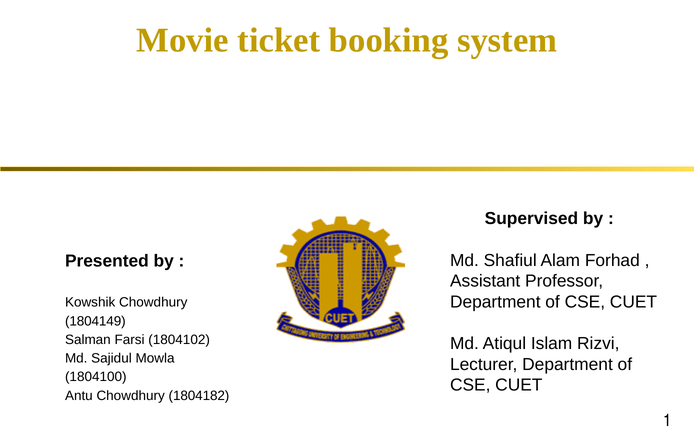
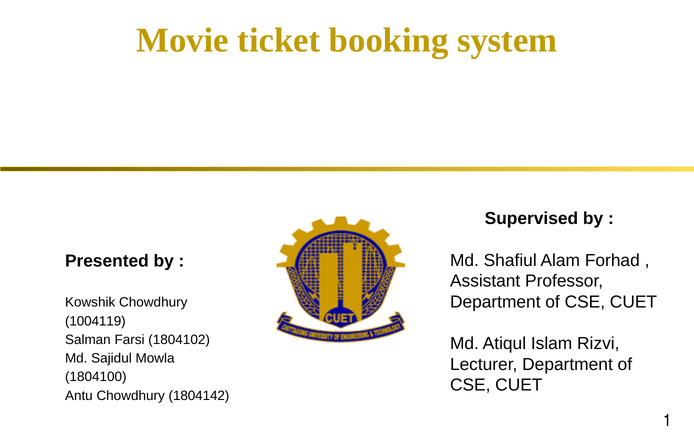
1804149: 1804149 -> 1004119 (95, 321)
1804182: 1804182 -> 1804142 (199, 395)
